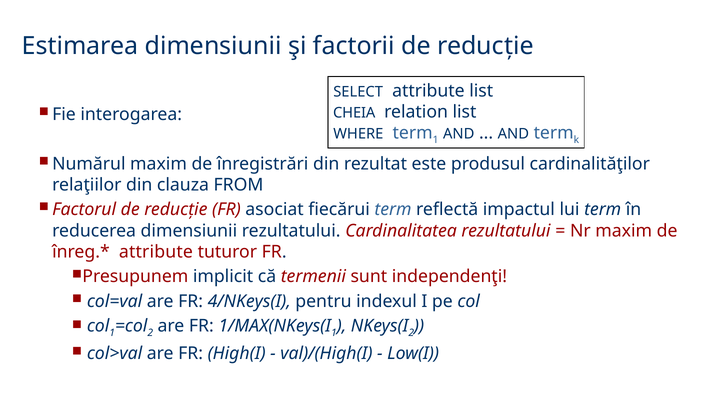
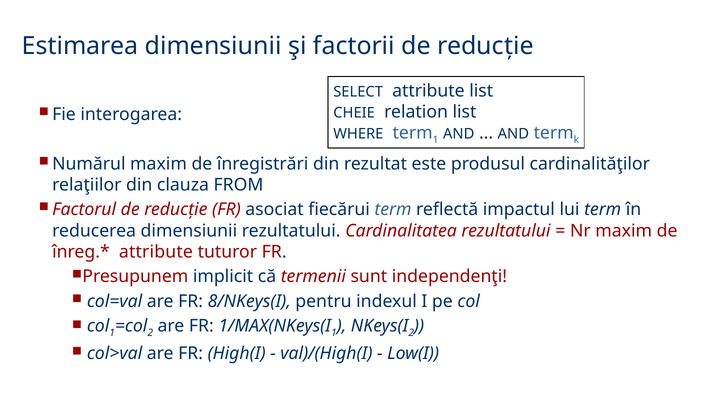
CHEIA: CHEIA -> CHEIE (354, 113)
4/NKeys(I: 4/NKeys(I -> 8/NKeys(I (249, 301)
